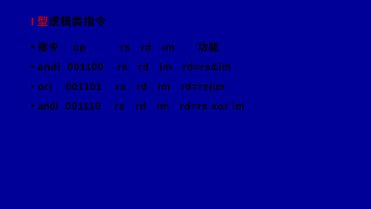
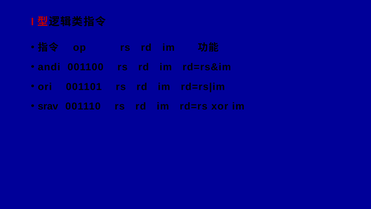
andi: andi -> srav (48, 106)
